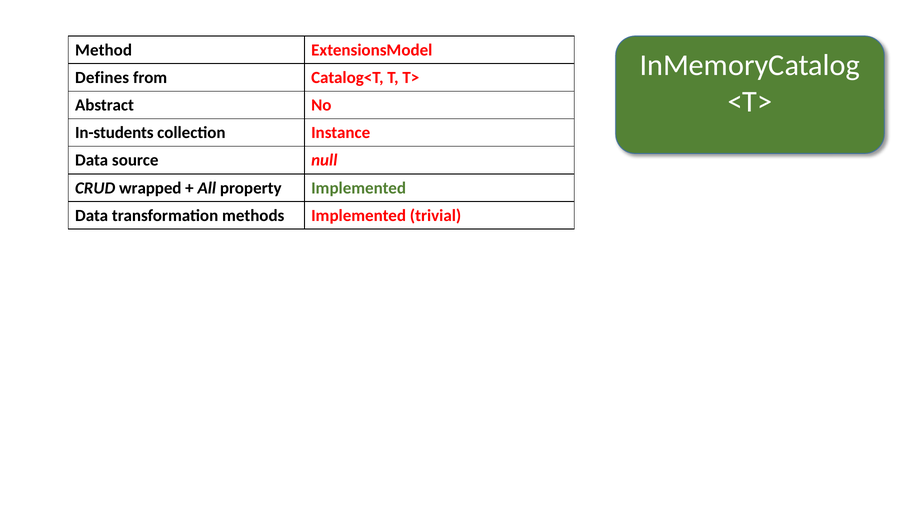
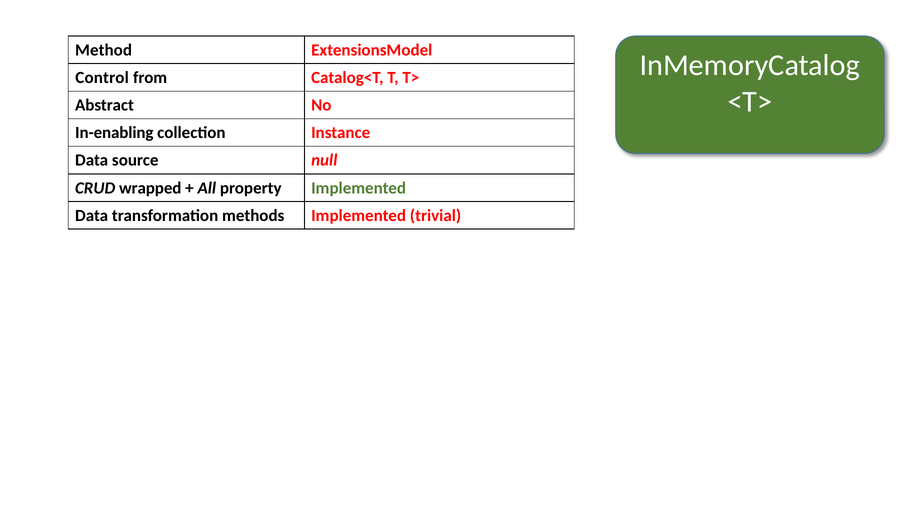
Defines: Defines -> Control (102, 78)
In-students: In-students -> In-enabling (114, 133)
